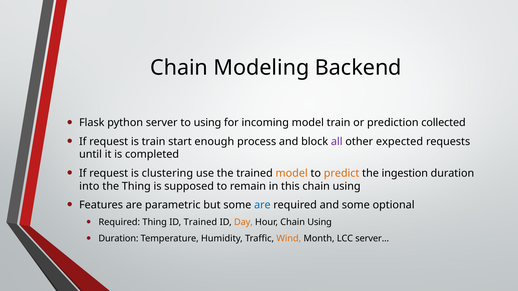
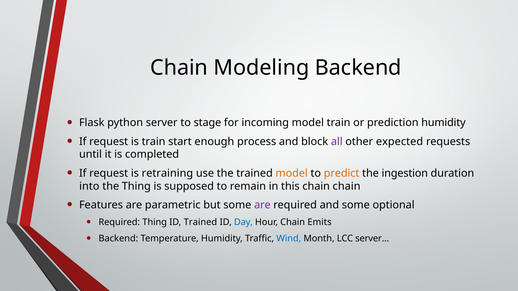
to using: using -> stage (207, 123)
prediction collected: collected -> humidity (443, 123)
clustering: clustering -> retraining (167, 173)
this chain using: using -> chain (347, 186)
are colour: blue -> purple (262, 205)
Day colour: orange -> blue (243, 222)
Hour Chain Using: Using -> Emits (320, 222)
Duration: Duration -> Backend (118, 239)
Wind colour: orange -> blue (289, 239)
